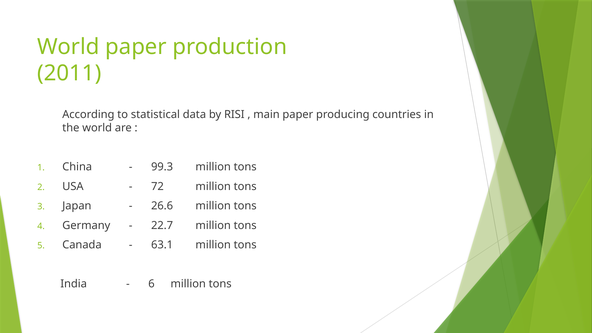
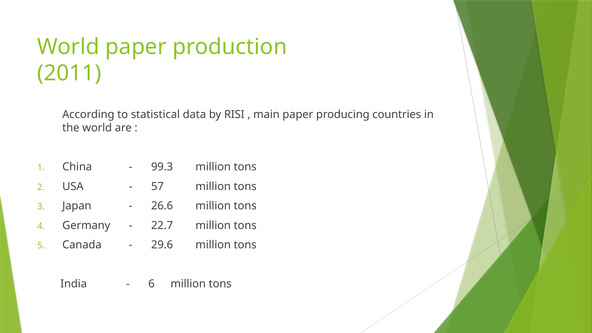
72: 72 -> 57 (157, 186)
63.1: 63.1 -> 29.6 (162, 245)
